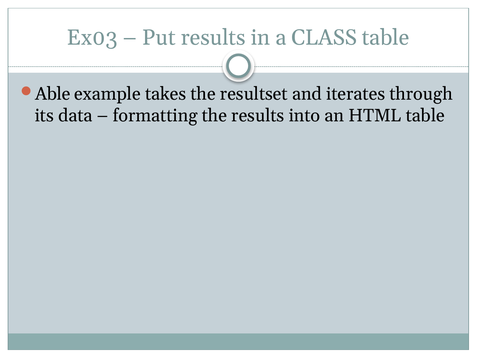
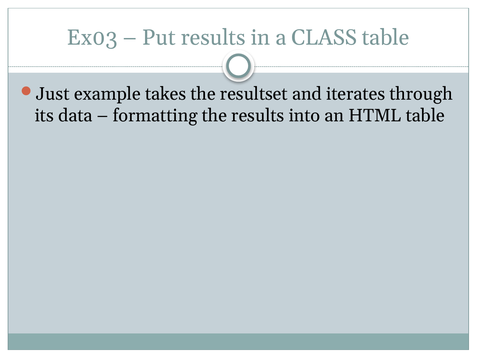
Able: Able -> Just (53, 94)
